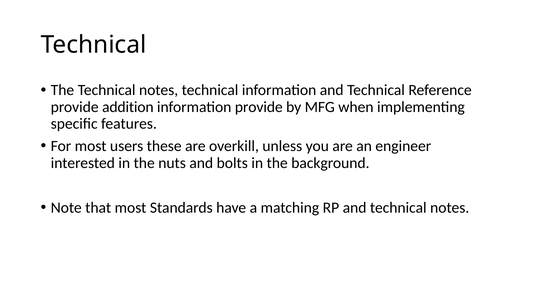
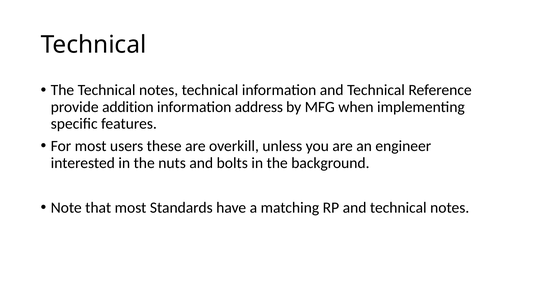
information provide: provide -> address (259, 107)
